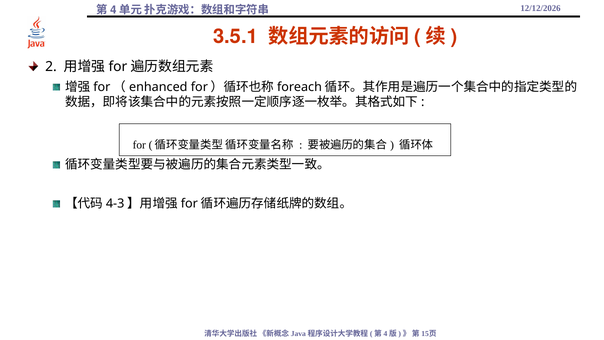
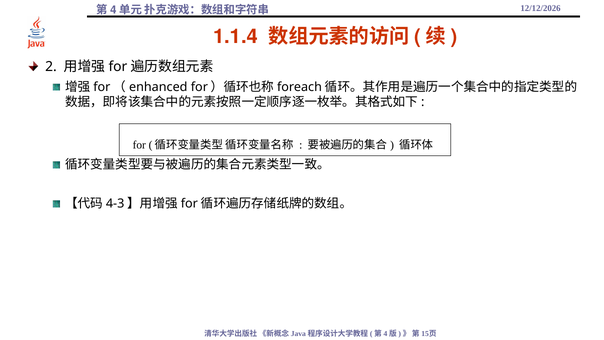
3.5.1: 3.5.1 -> 1.1.4 (236, 36)
